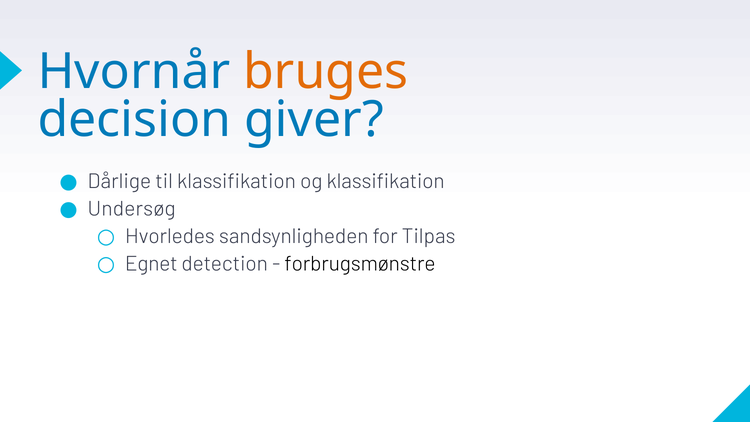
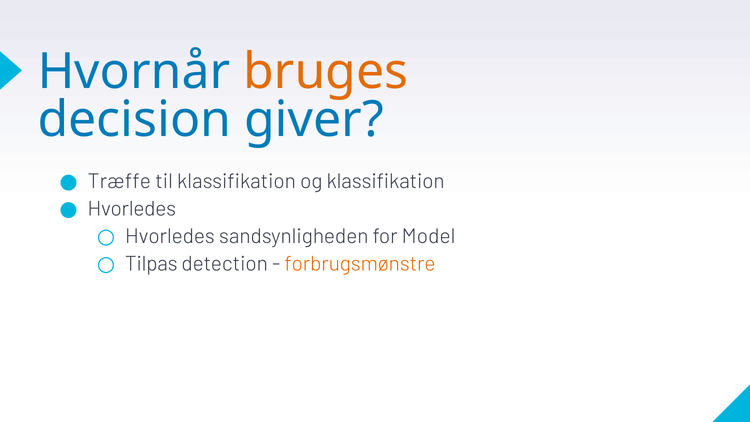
Dårlige: Dårlige -> Træffe (119, 181)
Undersøg: Undersøg -> Hvorledes (132, 209)
Tilpas: Tilpas -> Model (429, 236)
Egnet: Egnet -> Tilpas (151, 264)
forbrugsmønstre colour: black -> orange (360, 264)
